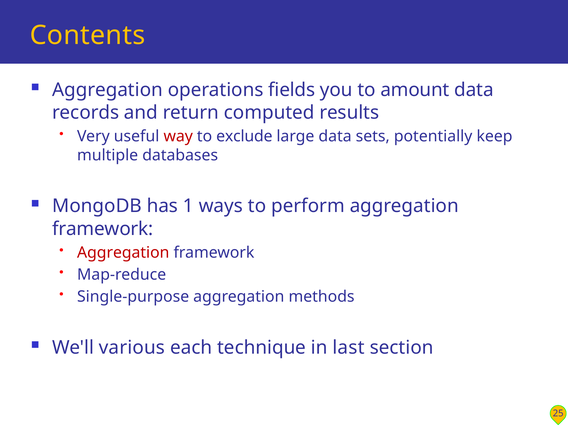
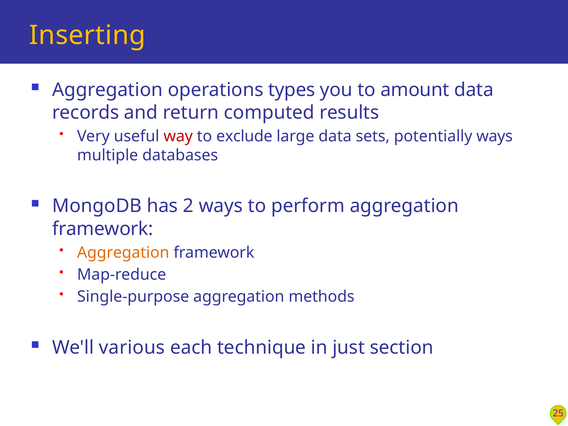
Contents: Contents -> Inserting (87, 35)
fields: fields -> types (292, 90)
potentially keep: keep -> ways (495, 136)
1: 1 -> 2 (188, 206)
Aggregation colour: red -> orange (123, 253)
last: last -> just (349, 347)
